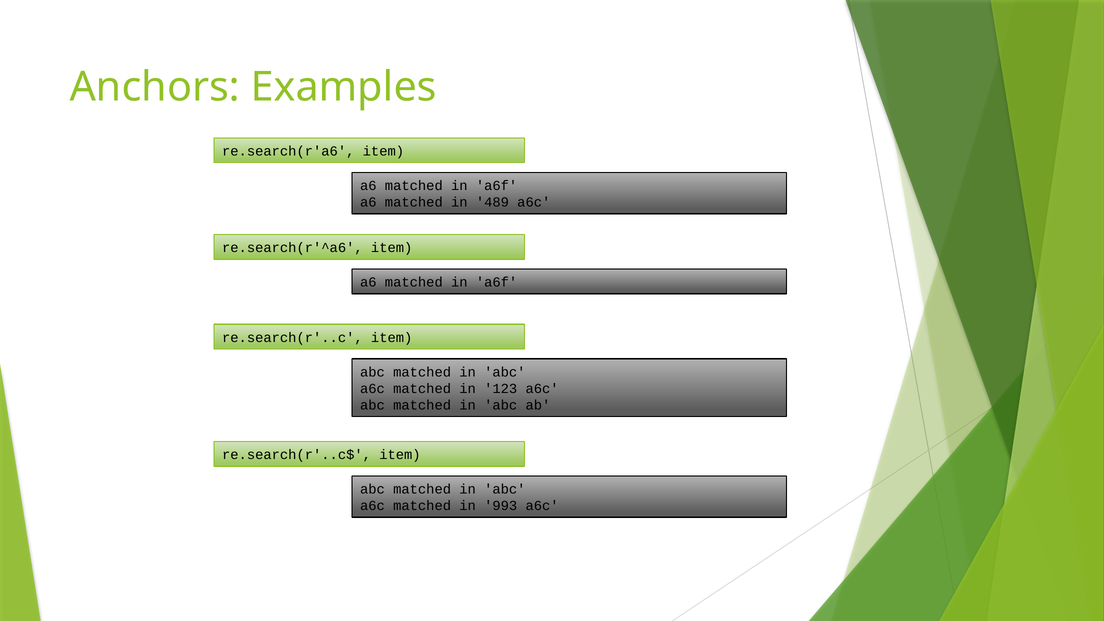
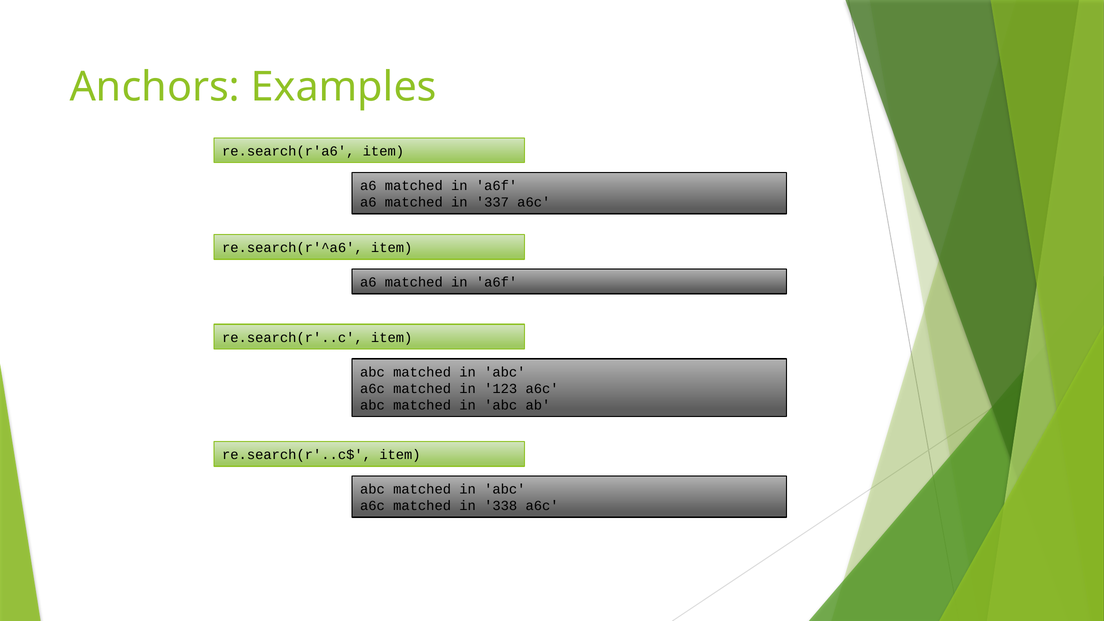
489: 489 -> 337 (492, 202)
993: 993 -> 338 (501, 506)
